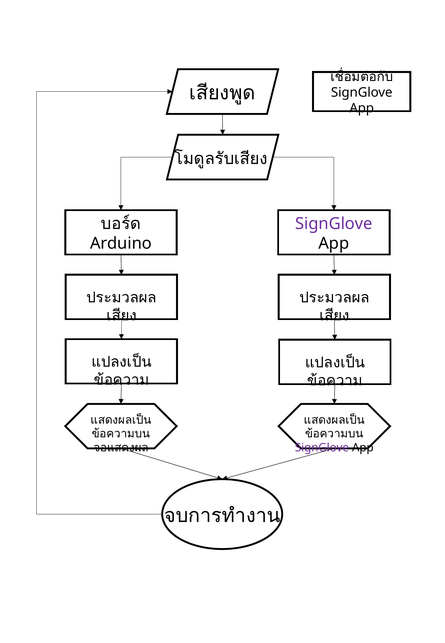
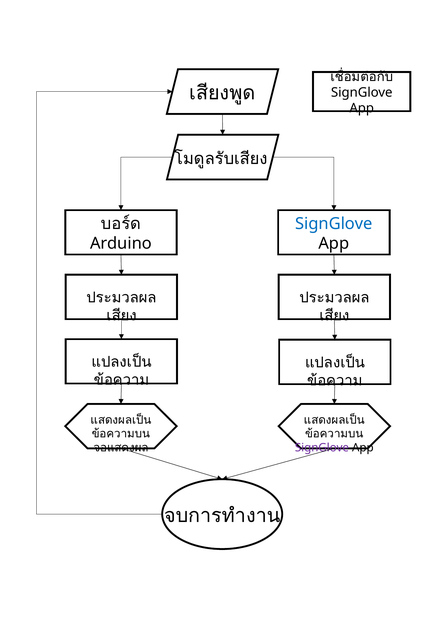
SignGlove colour: purple -> blue (334, 224)
